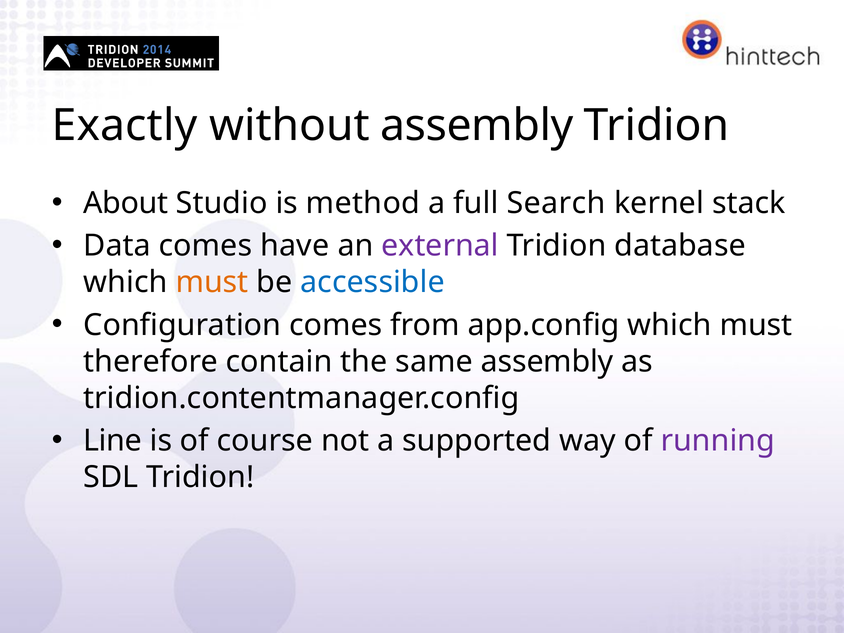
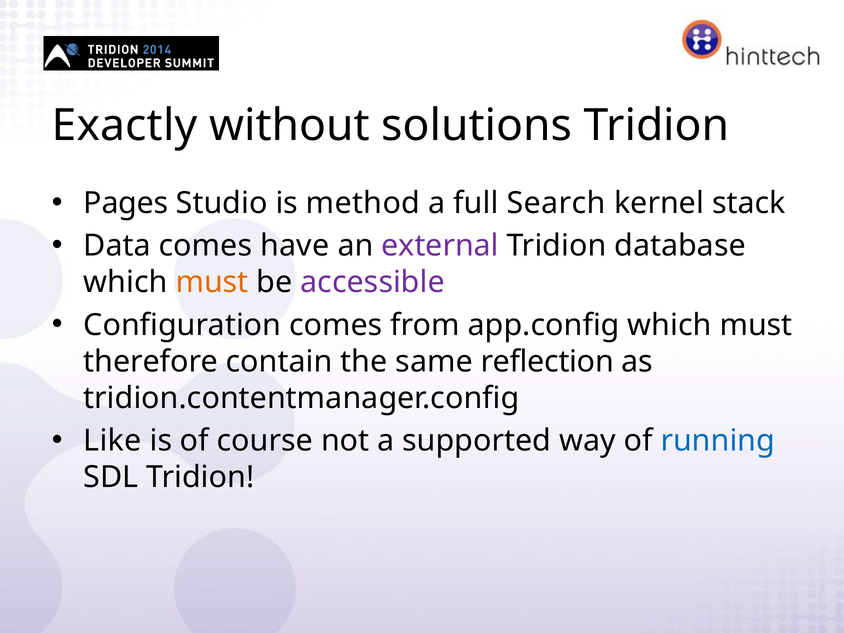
without assembly: assembly -> solutions (477, 126)
About: About -> Pages (126, 203)
accessible colour: blue -> purple (373, 282)
same assembly: assembly -> reflection (547, 362)
Line: Line -> Like (112, 441)
running colour: purple -> blue (718, 441)
